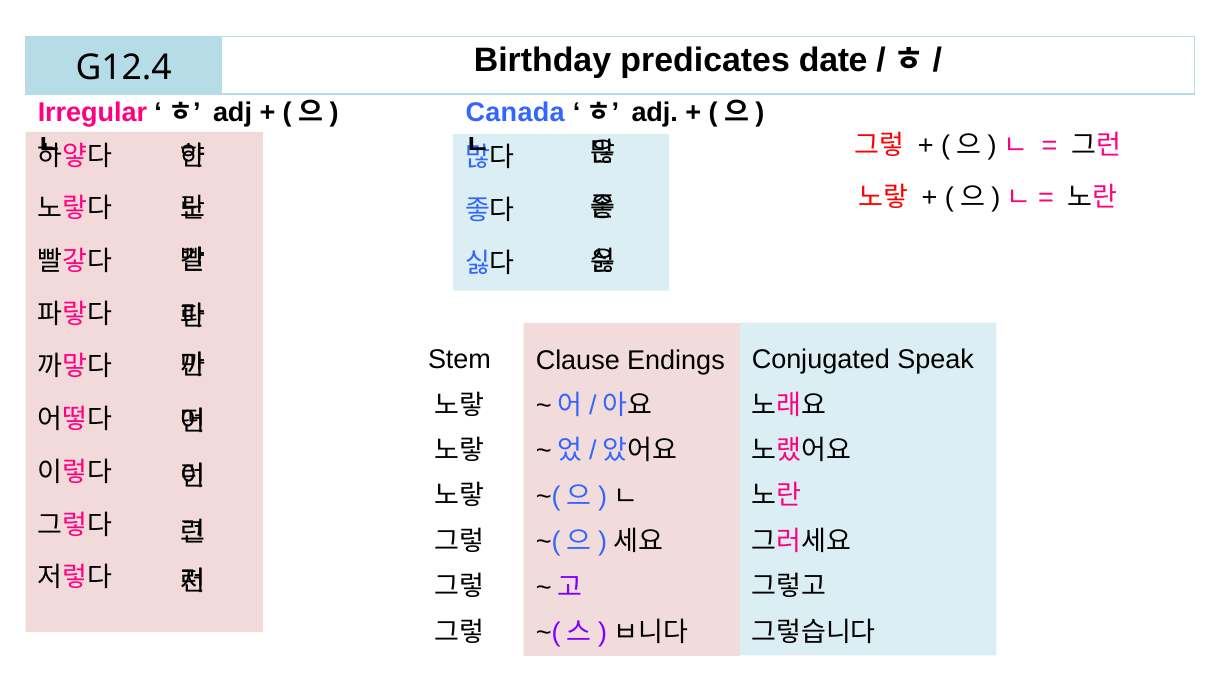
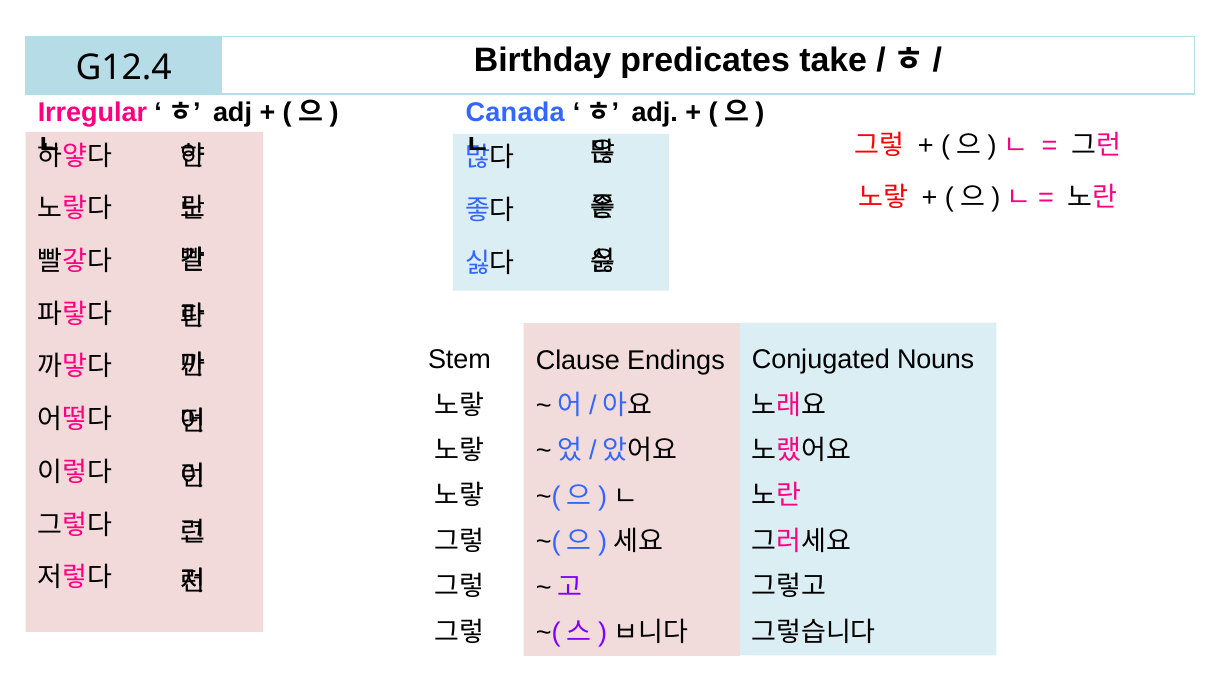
date: date -> take (833, 61)
Speak: Speak -> Nouns (936, 360)
